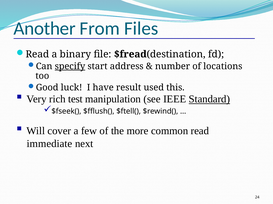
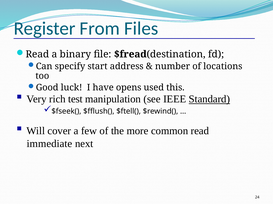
Another: Another -> Register (45, 29)
specify underline: present -> none (70, 66)
result: result -> opens (129, 88)
